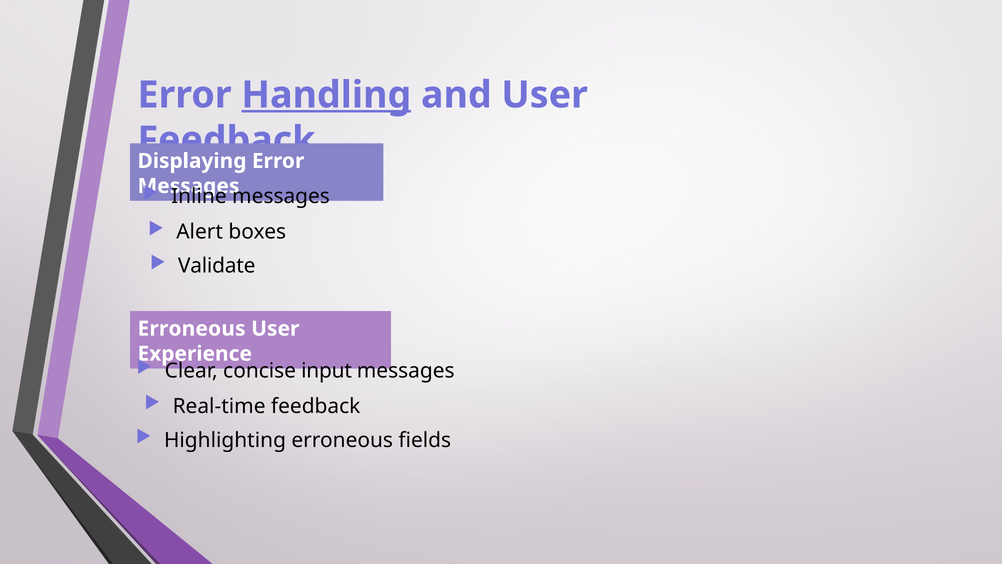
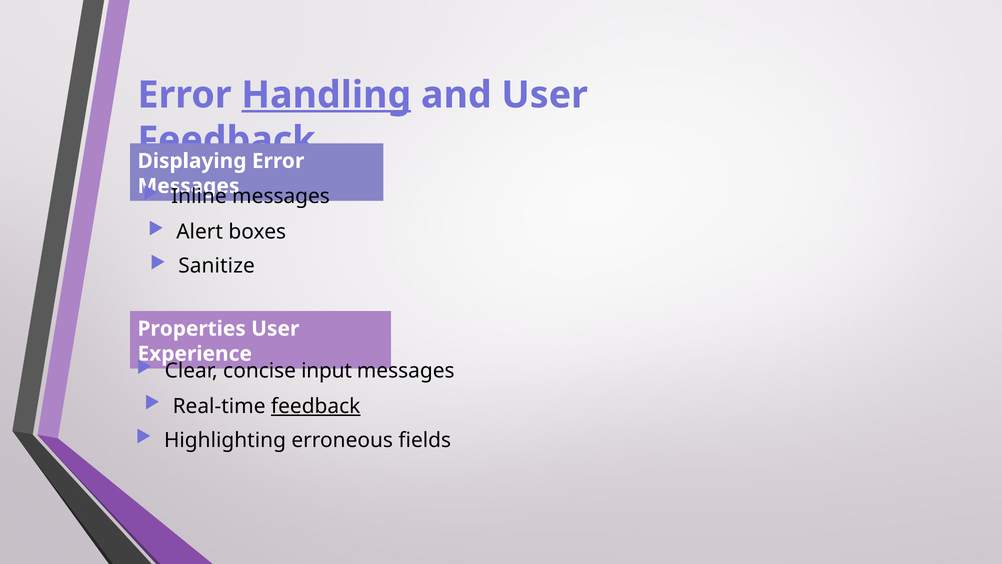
Validate: Validate -> Sanitize (217, 266)
Erroneous: Erroneous -> Properties (192, 329)
feedback underline: none -> present (316, 406)
